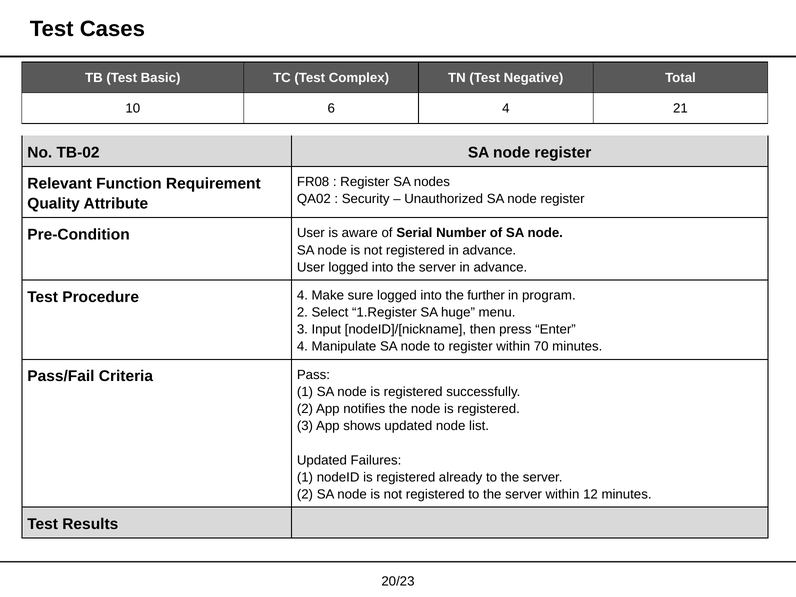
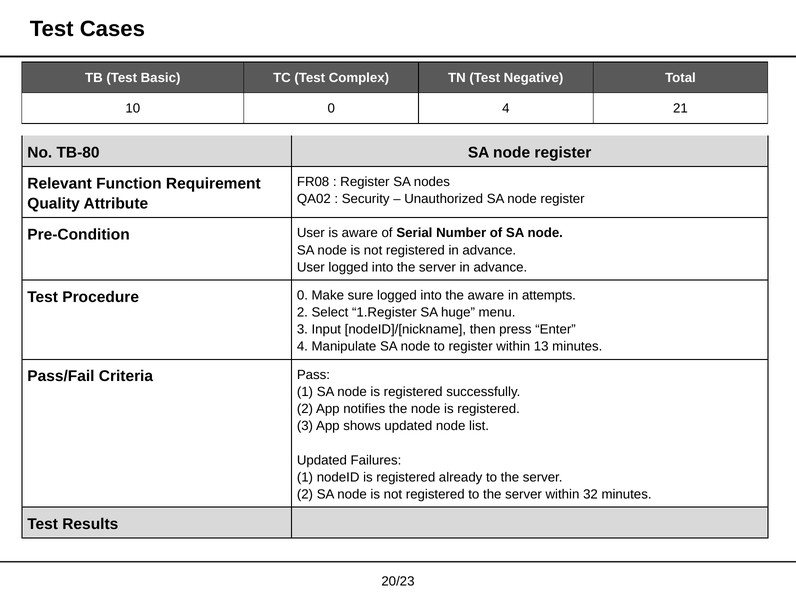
10 6: 6 -> 0 (331, 108)
TB-02: TB-02 -> TB-80 (78, 153)
Procedure 4: 4 -> 0 (302, 295)
the further: further -> aware (486, 295)
program: program -> attempts (549, 295)
70: 70 -> 13 (541, 347)
12: 12 -> 32 (590, 494)
